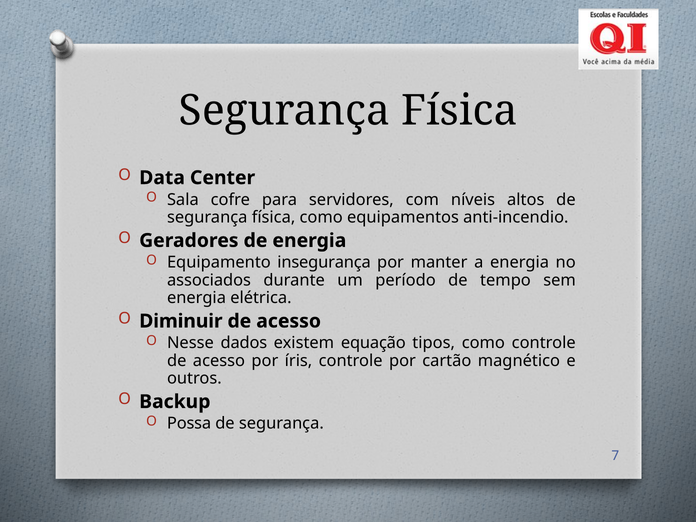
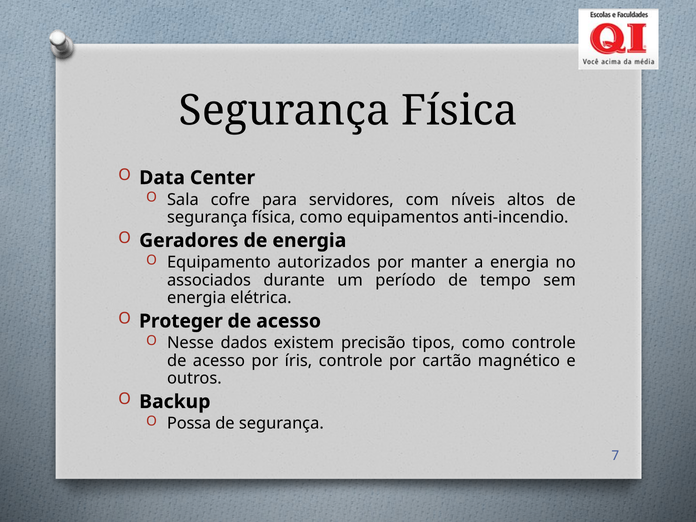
insegurança: insegurança -> autorizados (324, 262)
Diminuir: Diminuir -> Proteger (181, 321)
equação: equação -> precisão (373, 343)
